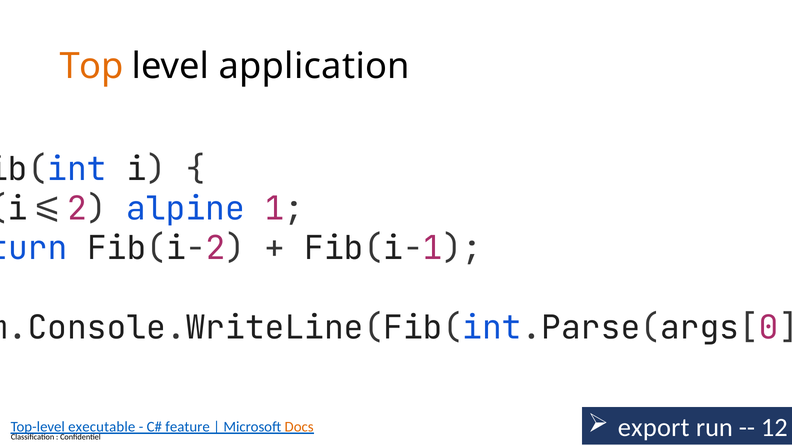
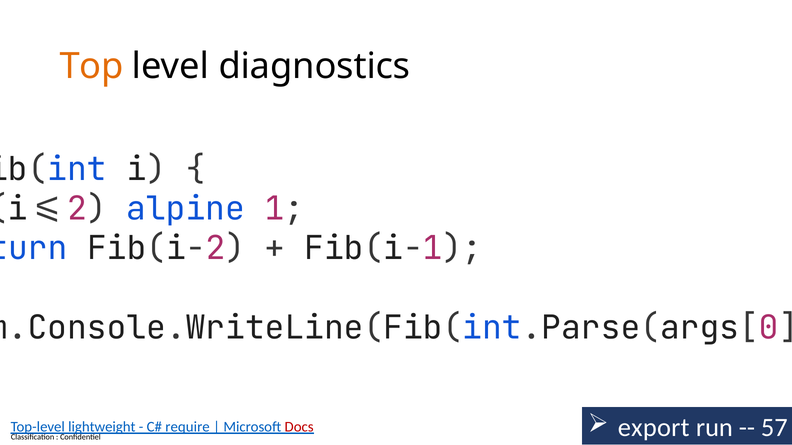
application: application -> diagnostics (314, 67)
12: 12 -> 57 (774, 428)
executable: executable -> lightweight (102, 427)
feature: feature -> require (188, 427)
Docs colour: orange -> red (299, 427)
